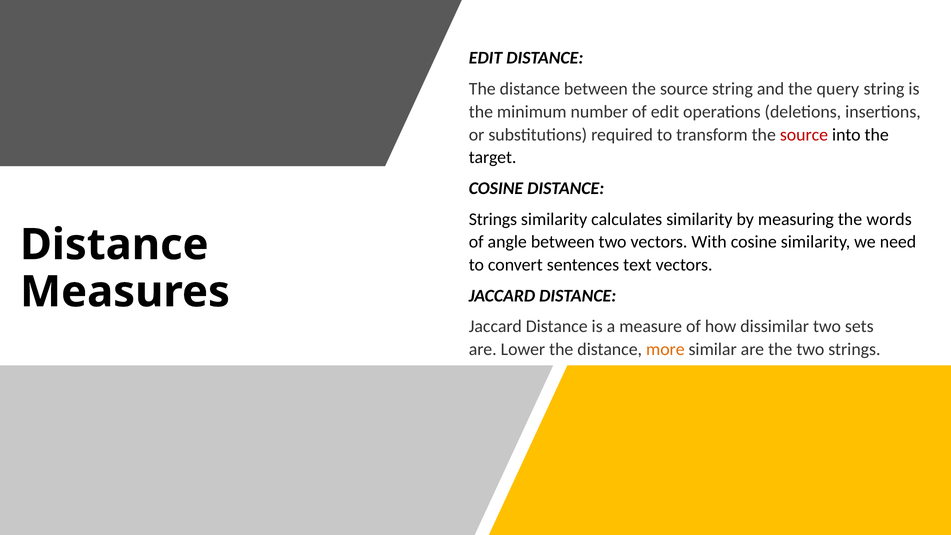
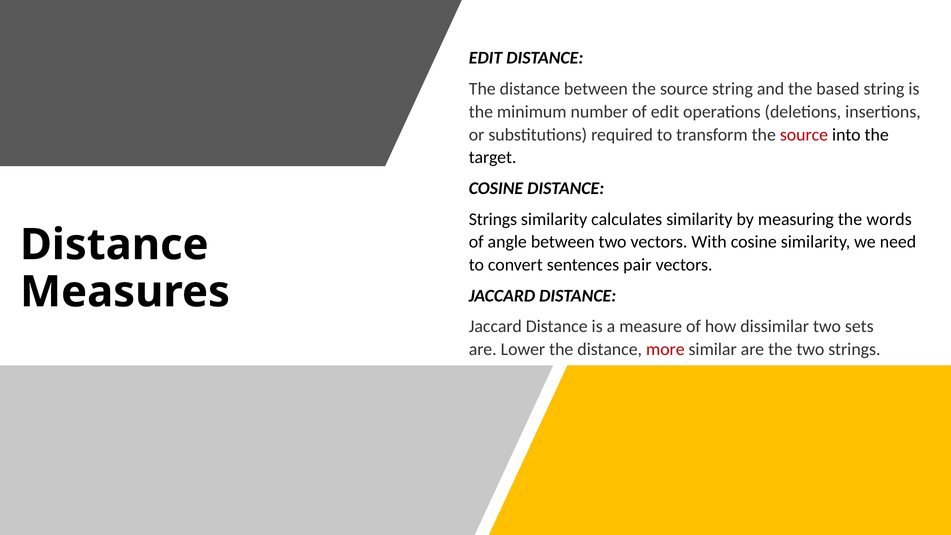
query: query -> based (838, 89)
text: text -> pair (637, 265)
more colour: orange -> red (665, 349)
